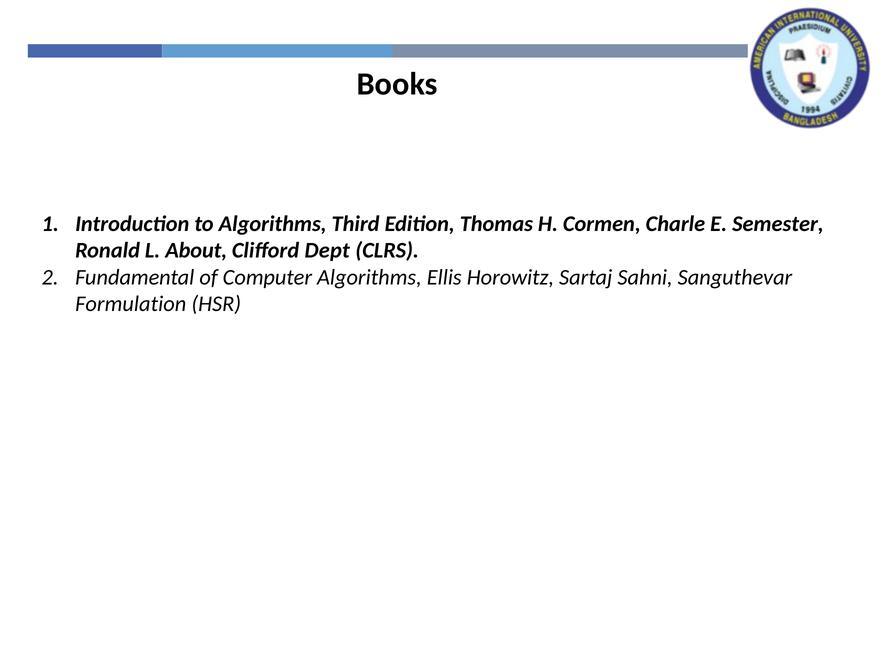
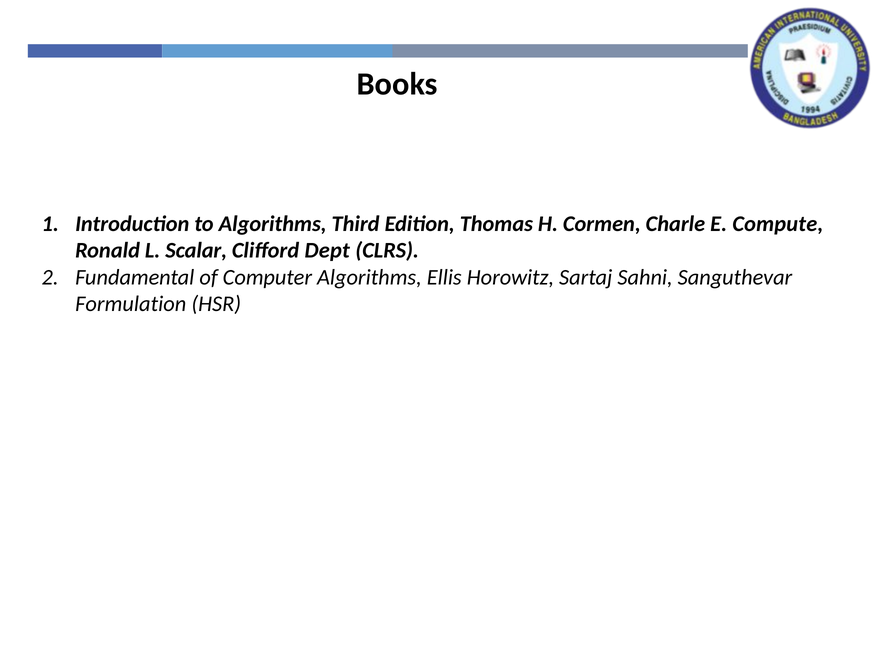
Semester: Semester -> Compute (778, 224)
About: About -> Scalar (196, 251)
